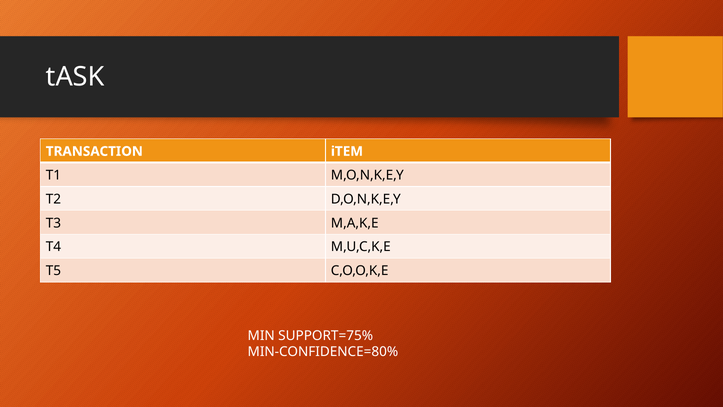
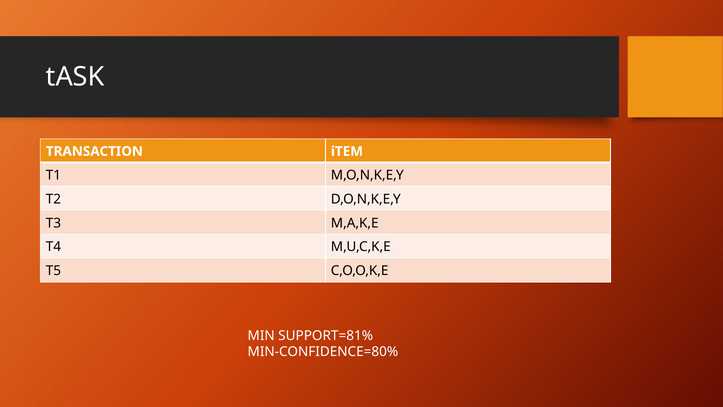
SUPPORT=75%: SUPPORT=75% -> SUPPORT=81% (326, 335)
